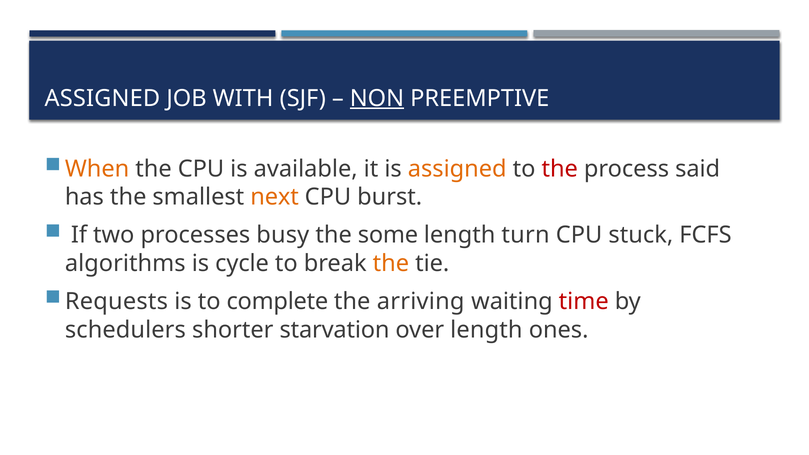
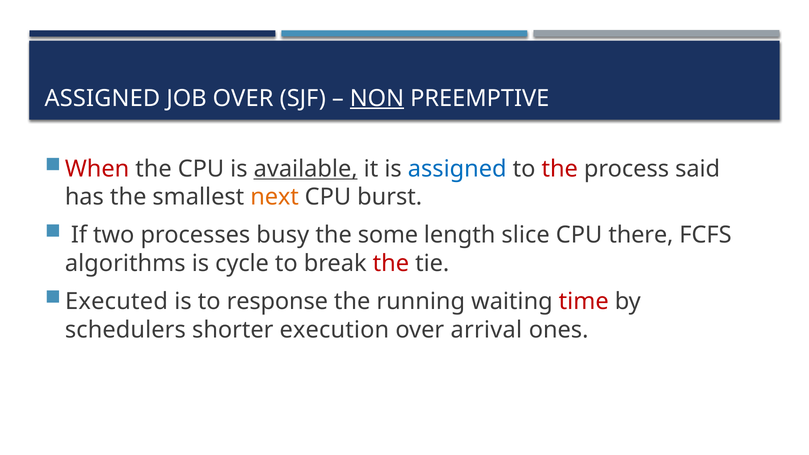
JOB WITH: WITH -> OVER (243, 98)
When colour: orange -> red (97, 169)
available underline: none -> present (306, 169)
assigned colour: orange -> blue (457, 169)
turn: turn -> slice (526, 235)
stuck: stuck -> there (641, 235)
the colour: orange -> red (391, 263)
Requests: Requests -> Executed (116, 302)
complete: complete -> response (277, 302)
arriving: arriving -> running (421, 302)
starvation: starvation -> execution (334, 330)
over length: length -> arrival (486, 330)
